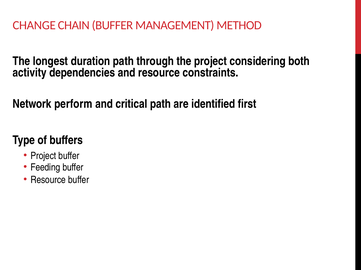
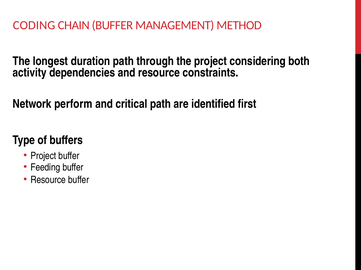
CHANGE: CHANGE -> CODING (34, 25)
